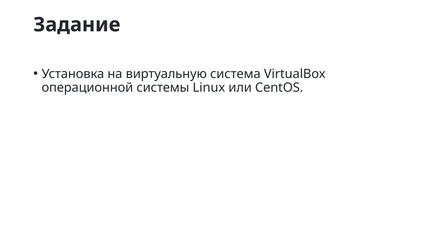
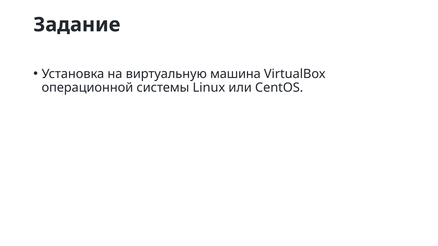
система: система -> машина (235, 74)
